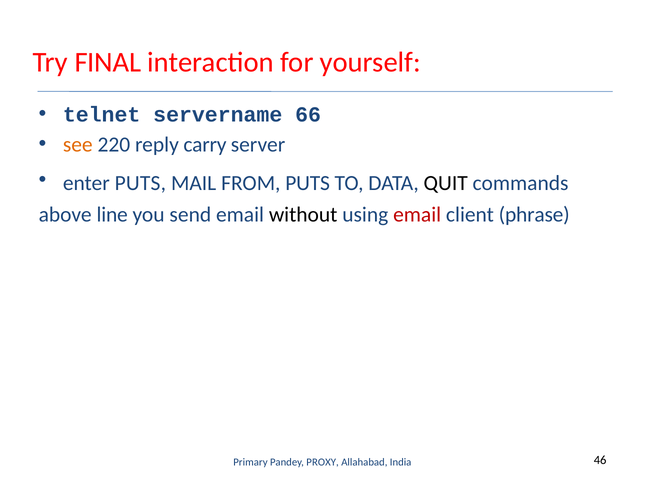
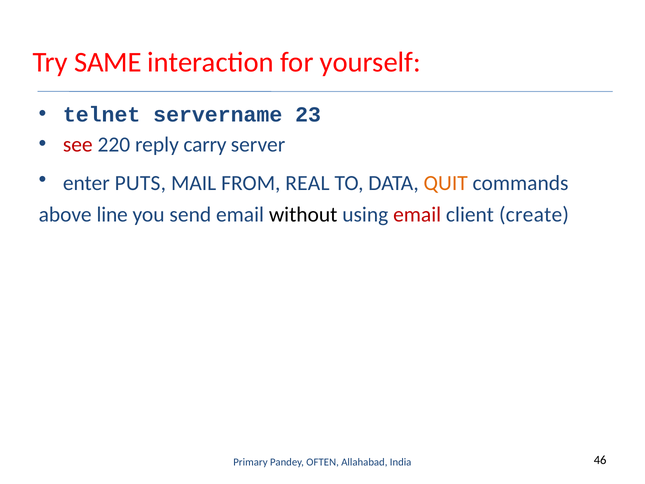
FINAL: FINAL -> SAME (108, 62)
66: 66 -> 23 (308, 114)
see colour: orange -> red (78, 144)
FROM PUTS: PUTS -> REAL (307, 183)
QUIT colour: black -> orange (446, 183)
phrase: phrase -> create (534, 215)
PROXY: PROXY -> OFTEN (323, 462)
